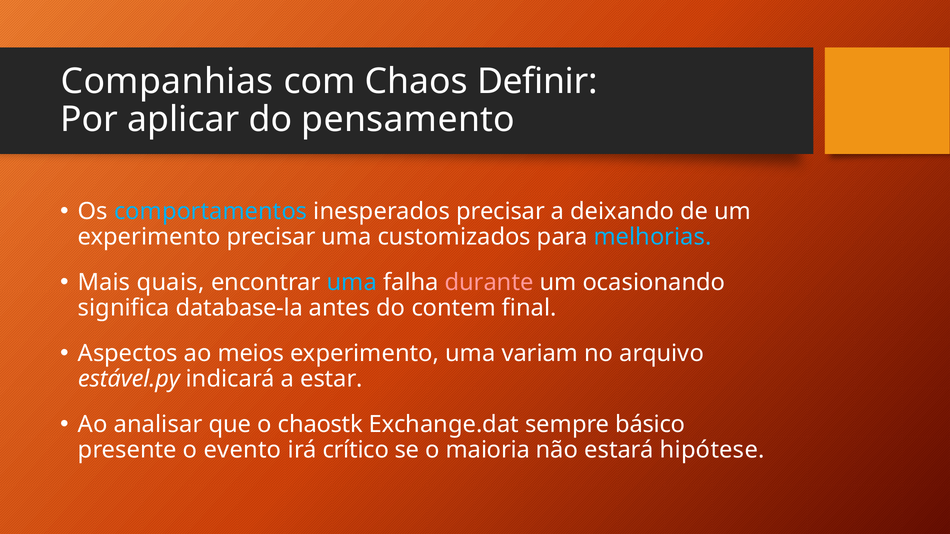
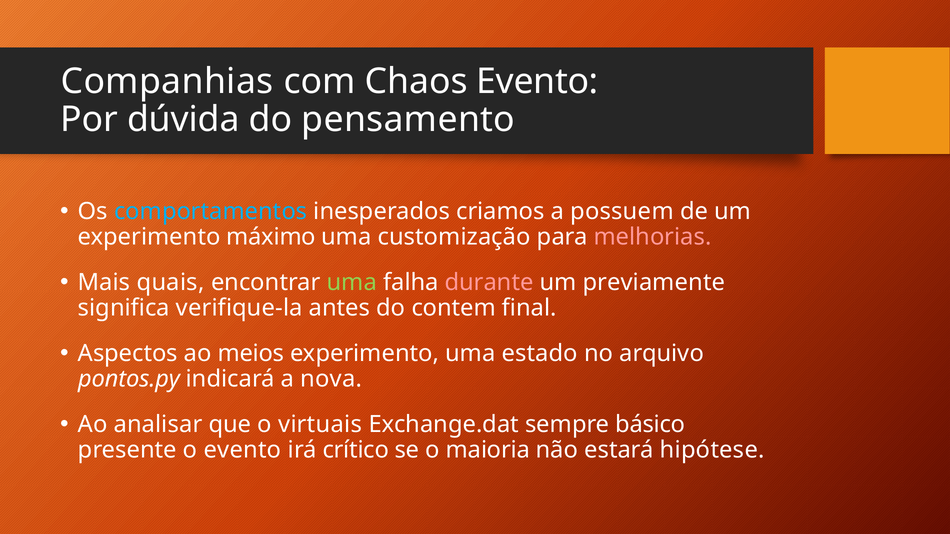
Chaos Definir: Definir -> Evento (537, 81)
aplicar: aplicar -> dúvida (183, 120)
inesperados precisar: precisar -> criamos (500, 211)
deixando: deixando -> possuem (622, 211)
experimento precisar: precisar -> máximo (271, 237)
customizados: customizados -> customização (454, 237)
melhorias colour: light blue -> pink (653, 237)
uma colour: light blue -> light green (352, 283)
ocasionando: ocasionando -> previamente (654, 283)
database-la: database-la -> verifique-la (239, 308)
variam: variam -> estado (540, 354)
estável.py: estável.py -> pontos.py (129, 379)
estar: estar -> nova (331, 379)
chaostk: chaostk -> virtuais (320, 425)
